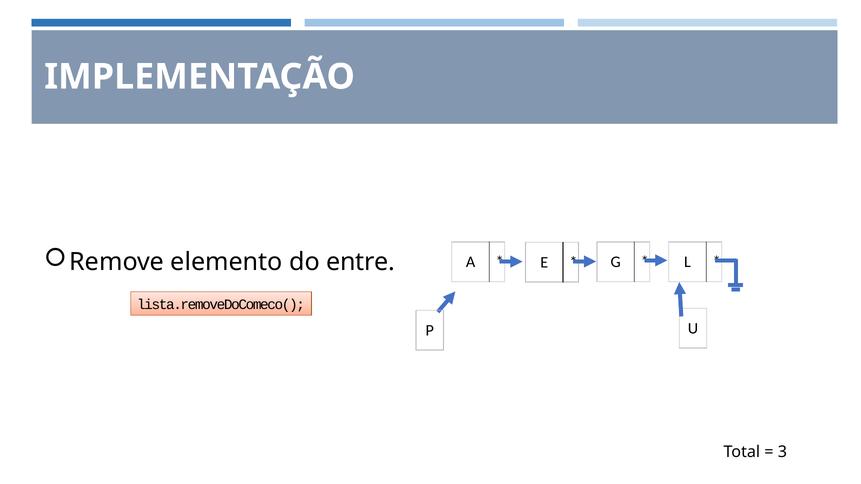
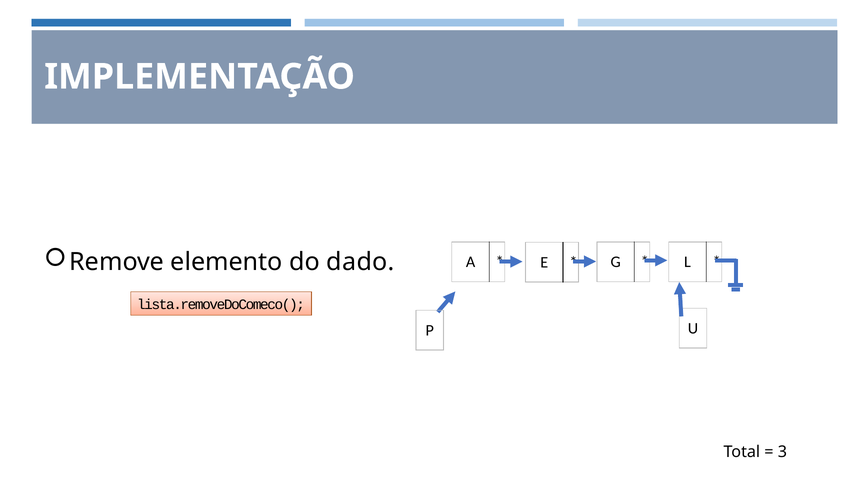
entre: entre -> dado (360, 262)
